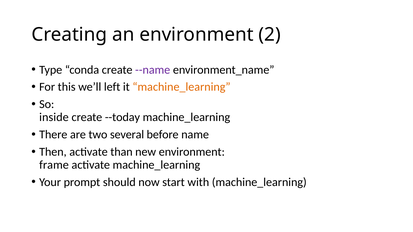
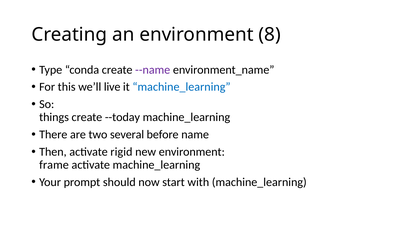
2: 2 -> 8 (270, 35)
left: left -> live (112, 87)
machine_learning colour: orange -> blue (181, 87)
inside: inside -> things (54, 117)
than: than -> rigid (121, 152)
